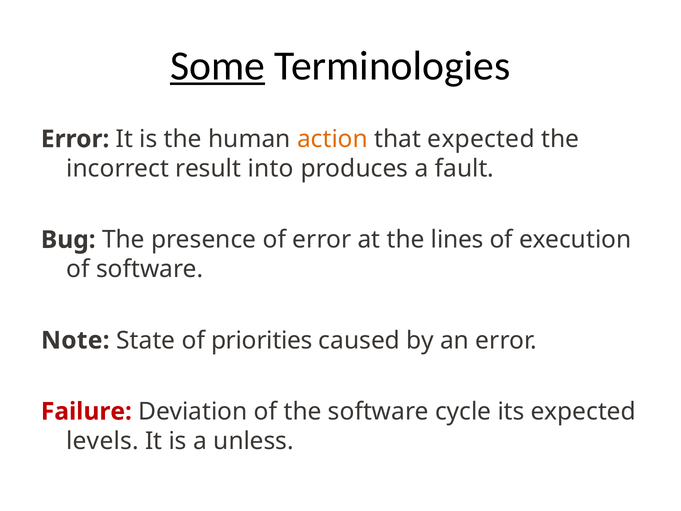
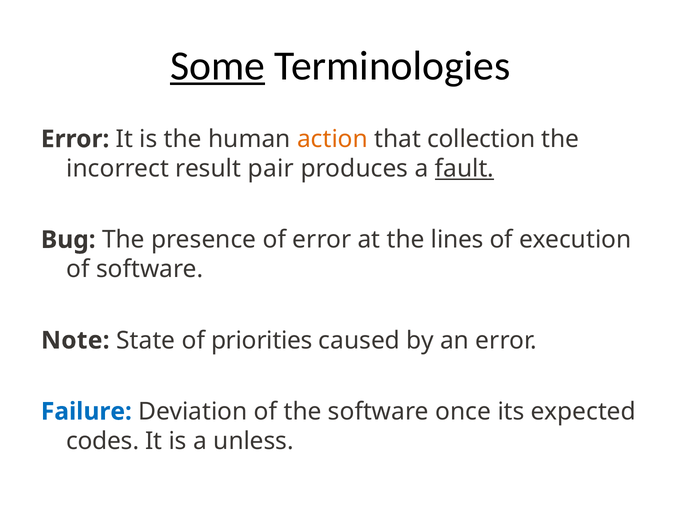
that expected: expected -> collection (481, 139)
into: into -> pair (271, 169)
fault underline: none -> present (464, 169)
Failure colour: red -> blue (86, 411)
cycle: cycle -> once (463, 411)
levels: levels -> codes (103, 441)
